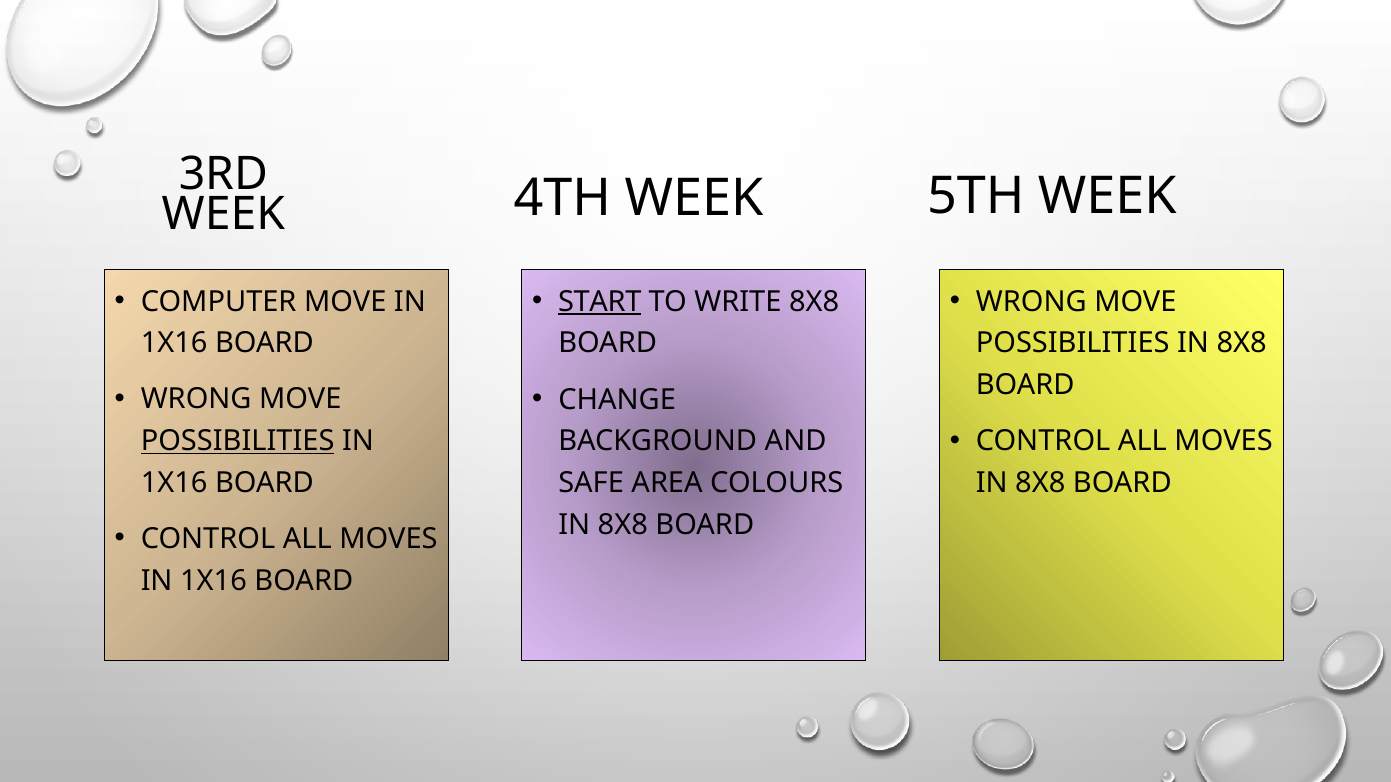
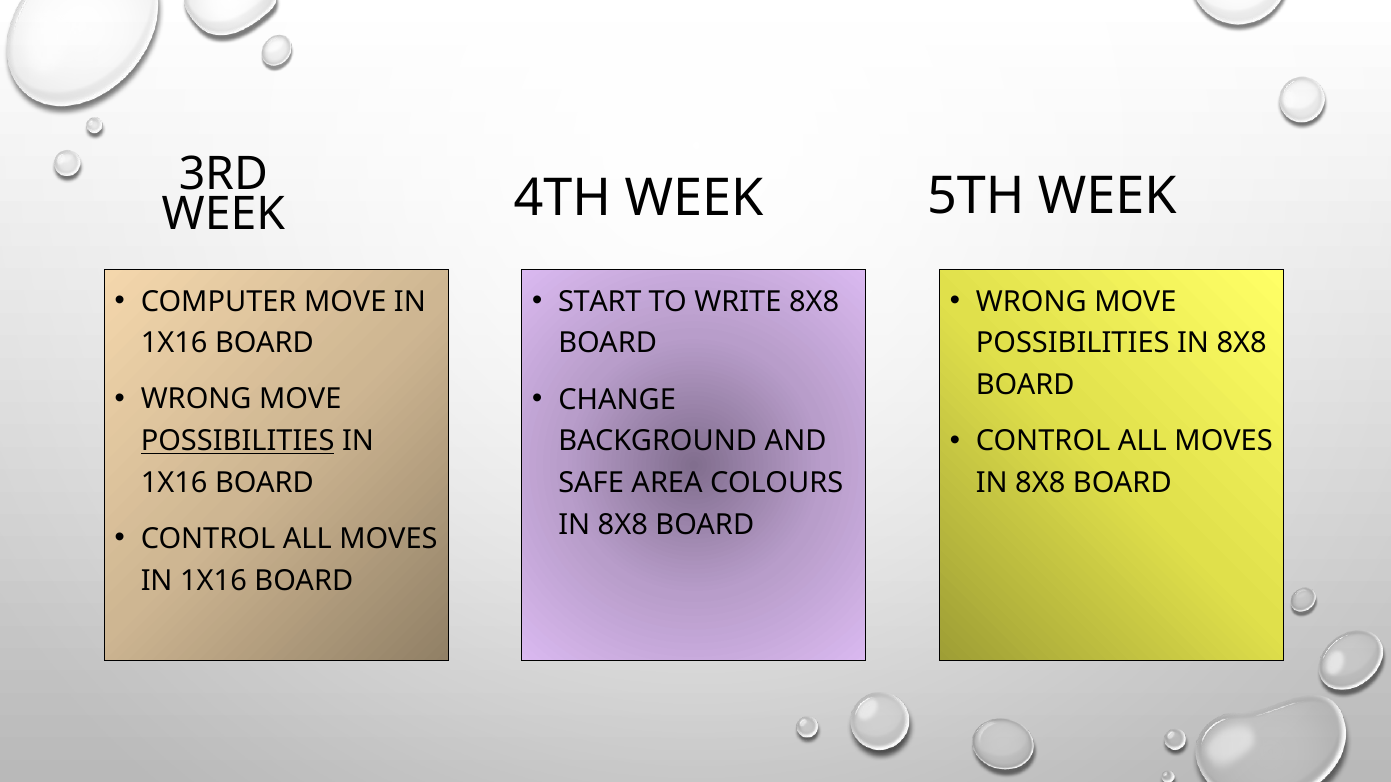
START underline: present -> none (600, 302)
